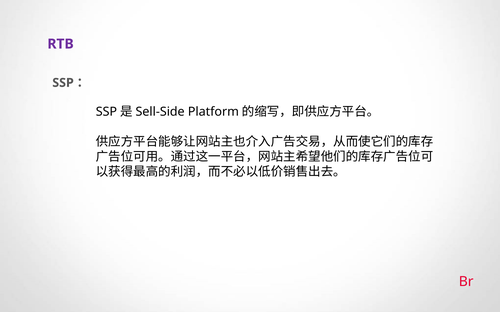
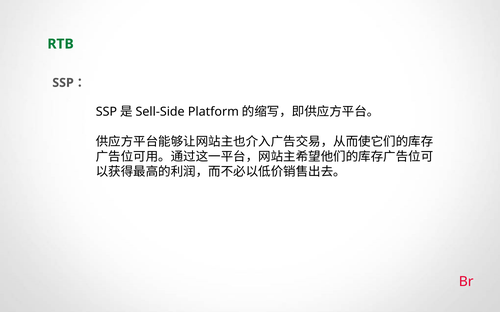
RTB colour: purple -> green (61, 44)
